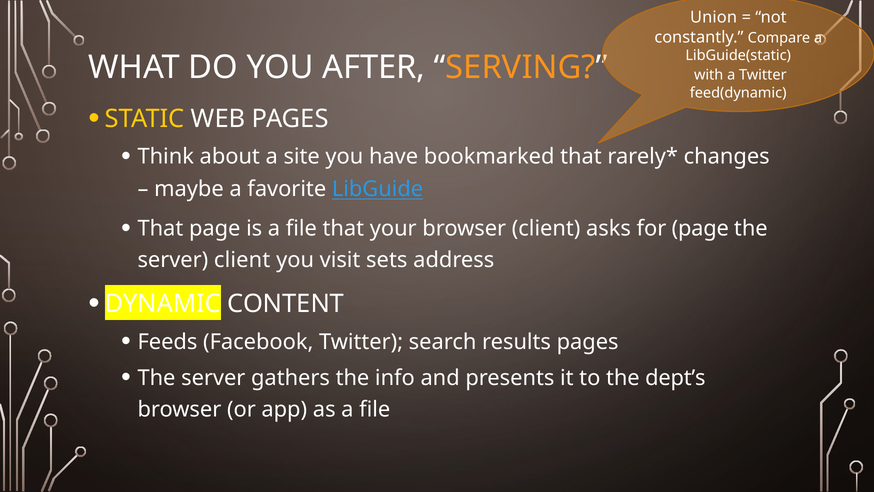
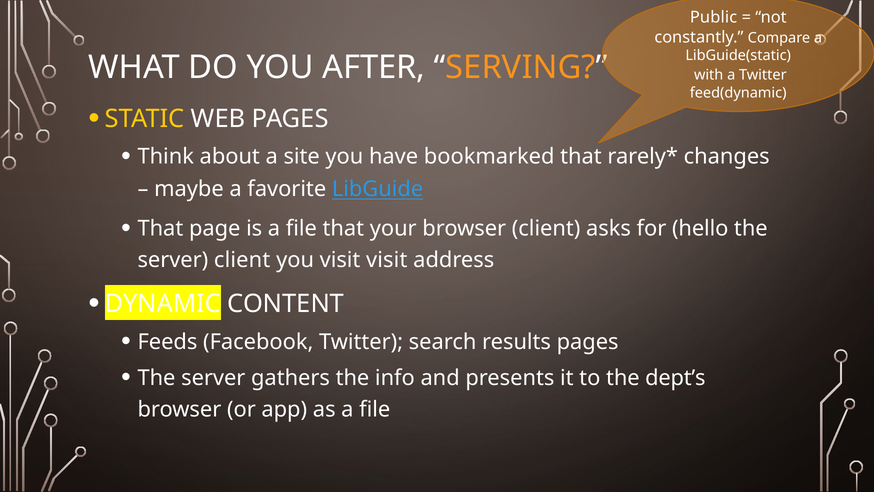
Union: Union -> Public (714, 17)
for page: page -> hello (700, 228)
visit sets: sets -> visit (387, 260)
